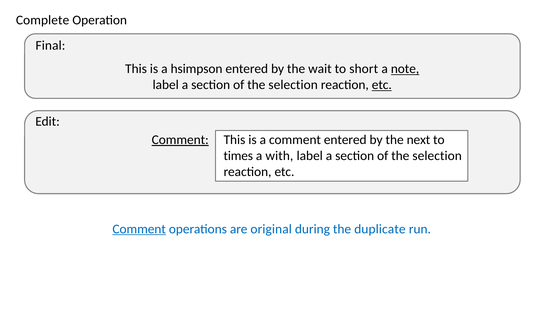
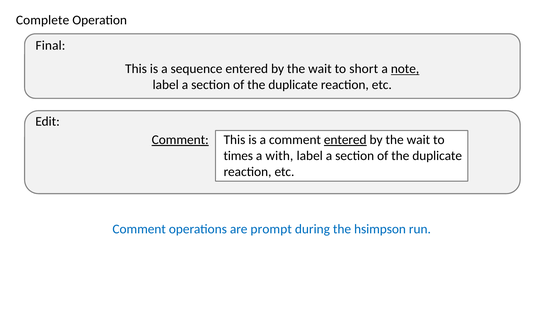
hsimpson: hsimpson -> sequence (197, 69)
selection: selection -> duplicate (293, 85)
etc underline: present -> none (382, 85)
entered underline: none -> present (345, 140)
next: next -> wait (418, 140)
selection: selection -> duplicate (437, 156)
Comment underline: present -> none (139, 229)
original: original -> prompt (271, 229)
duplicate: duplicate -> hsimpson (380, 229)
